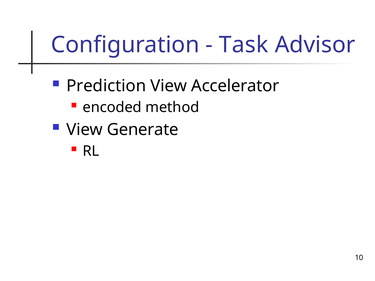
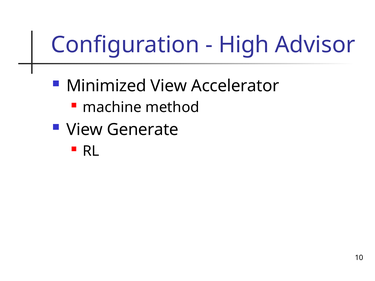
Task: Task -> High (244, 45)
Prediction: Prediction -> Minimized (106, 86)
encoded: encoded -> machine (112, 107)
